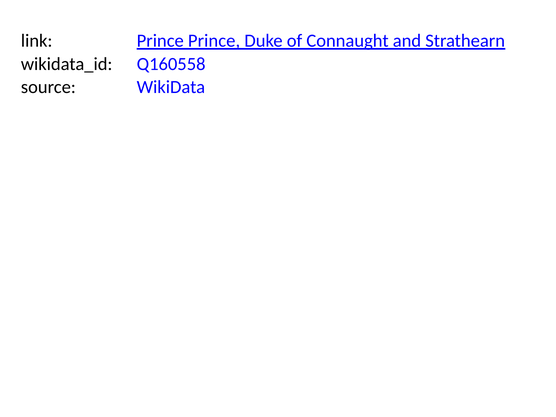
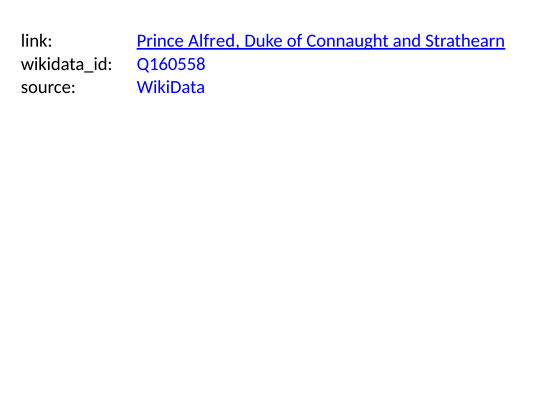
Prince Prince: Prince -> Alfred (214, 41)
